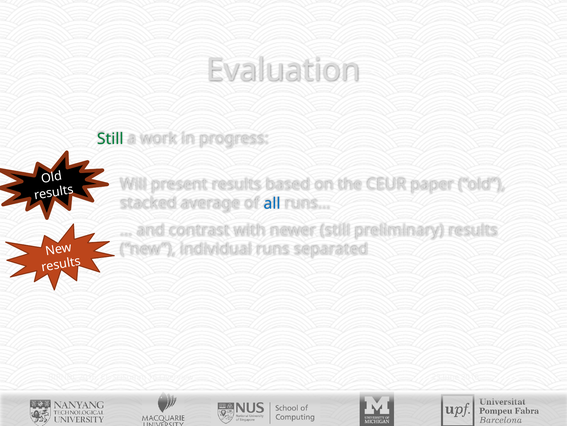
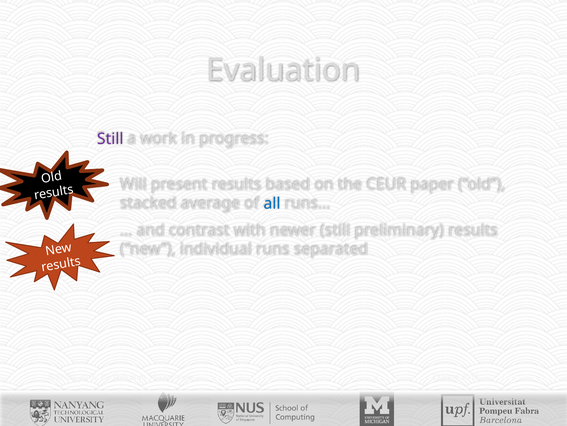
Still colour: green -> purple (110, 139)
